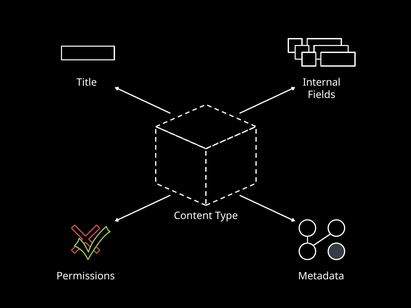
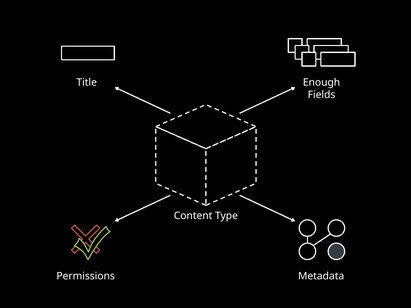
Internal: Internal -> Enough (322, 83)
